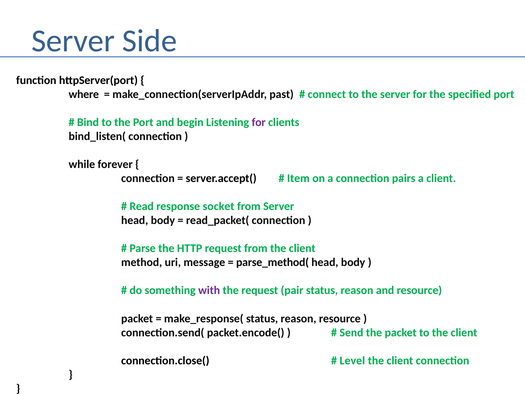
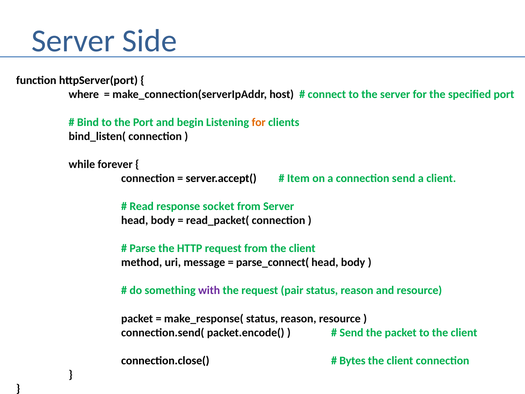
past: past -> host (282, 94)
for colour: purple -> orange (259, 122)
connection pairs: pairs -> send (404, 178)
parse_method(: parse_method( -> parse_connect( (272, 262)
Level: Level -> Bytes (352, 360)
